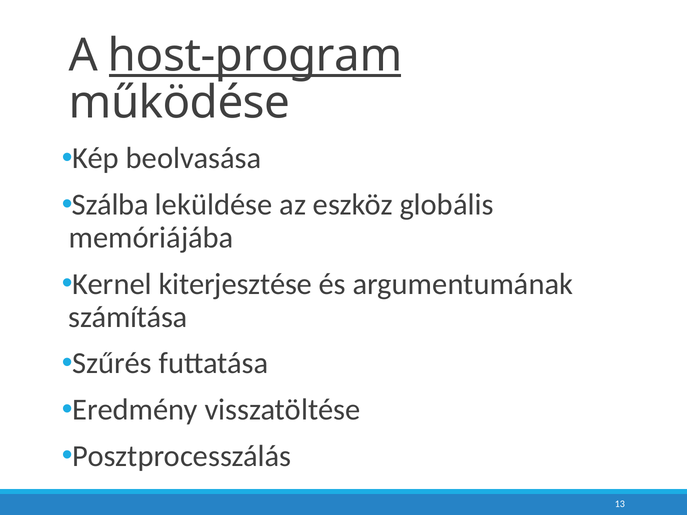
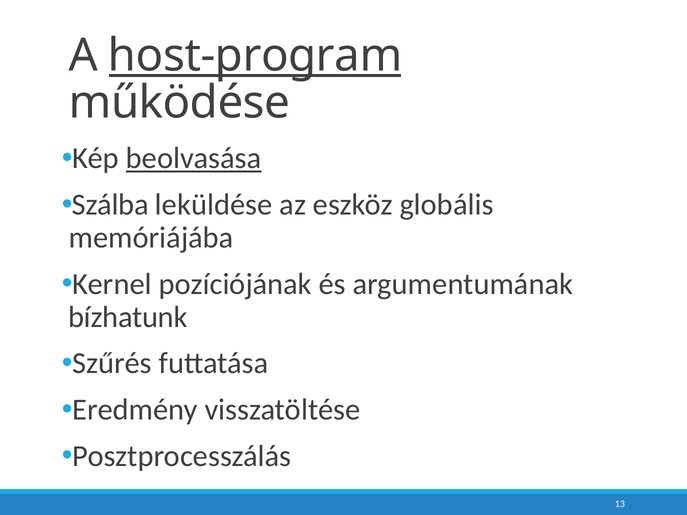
beolvasása underline: none -> present (194, 158)
kiterjesztése: kiterjesztése -> pozíciójának (235, 284)
számítása: számítása -> bízhatunk (128, 317)
